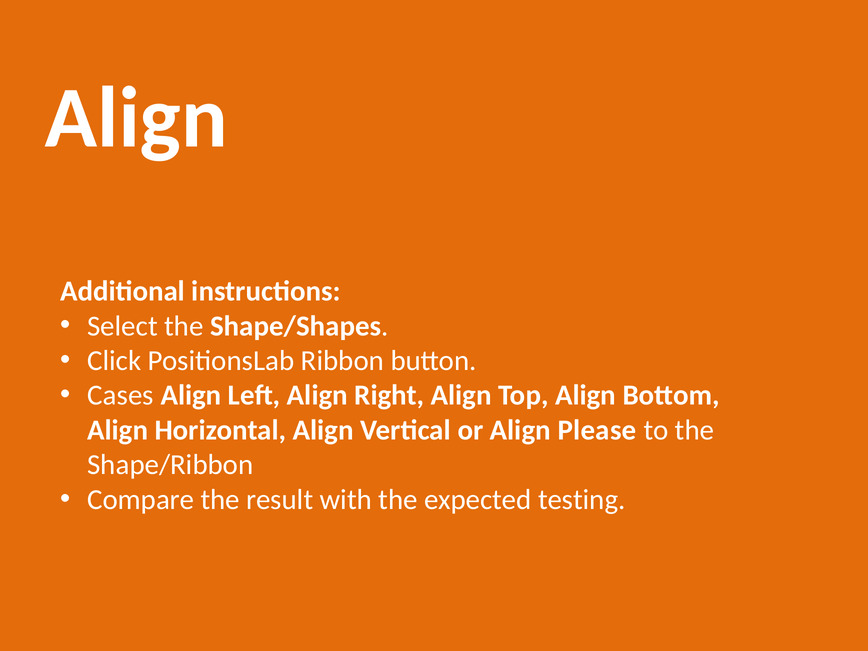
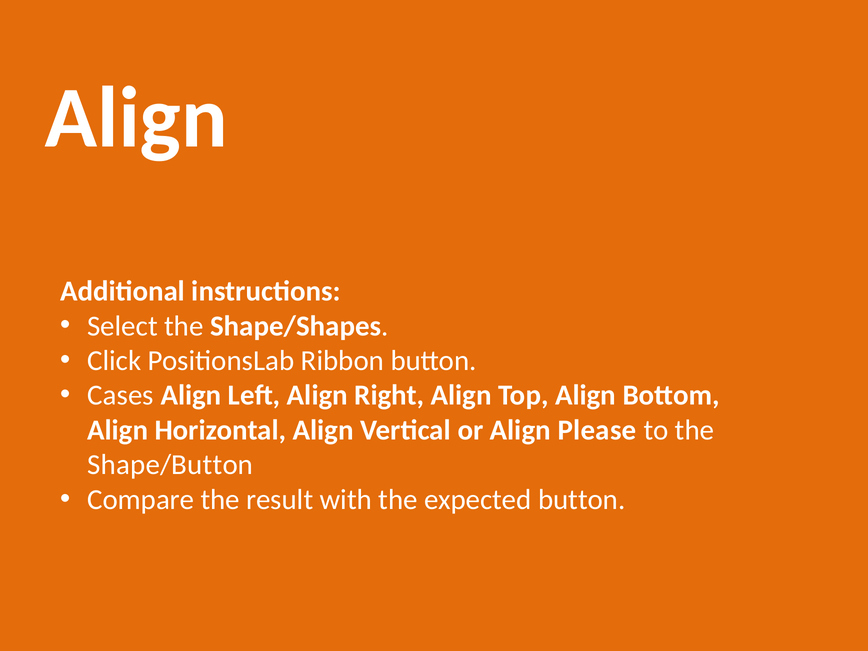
Shape/Ribbon: Shape/Ribbon -> Shape/Button (170, 465)
expected testing: testing -> button (582, 500)
